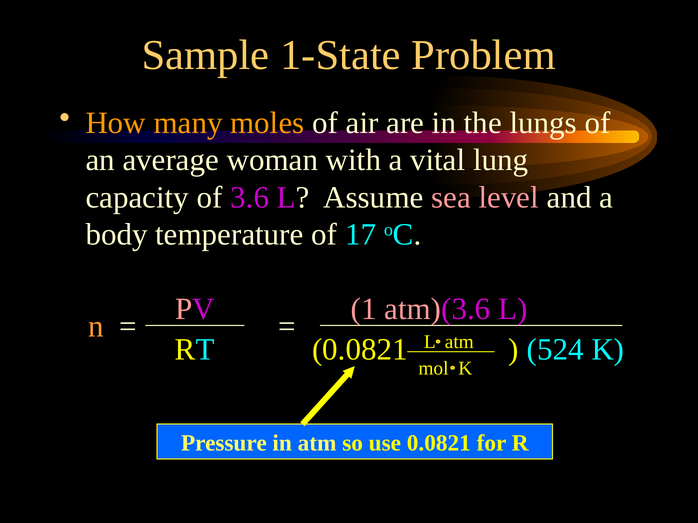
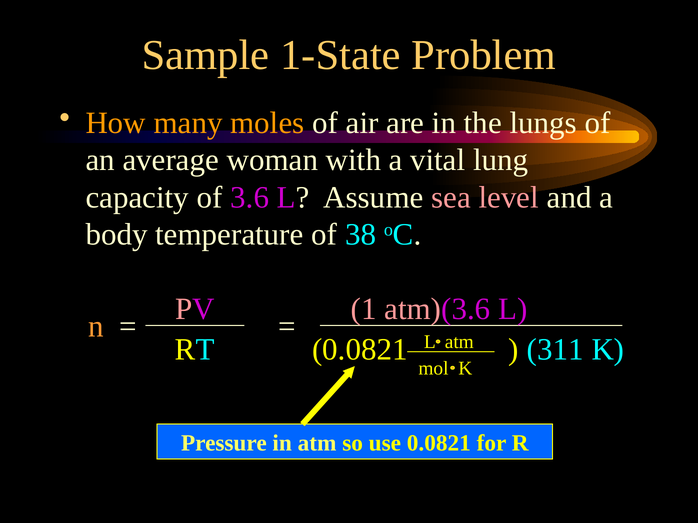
17: 17 -> 38 (361, 235)
524: 524 -> 311 (555, 350)
